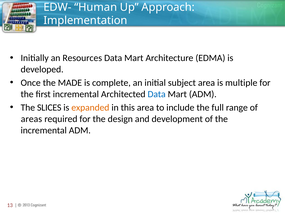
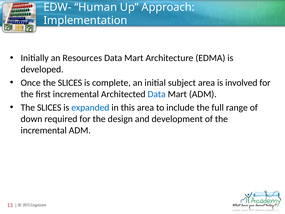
Once the MADE: MADE -> SLICES (70, 83)
multiple: multiple -> involved (241, 83)
expanded colour: orange -> blue (90, 107)
areas: areas -> down (31, 119)
